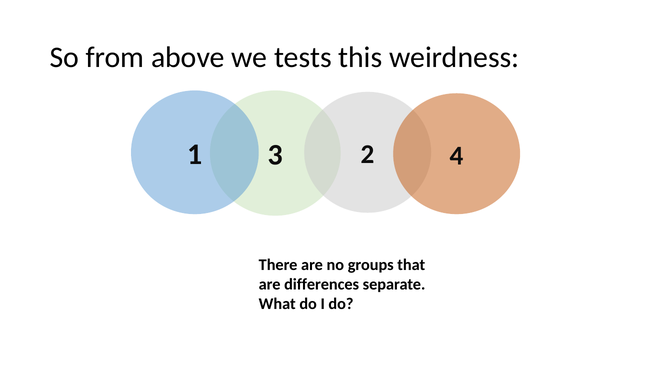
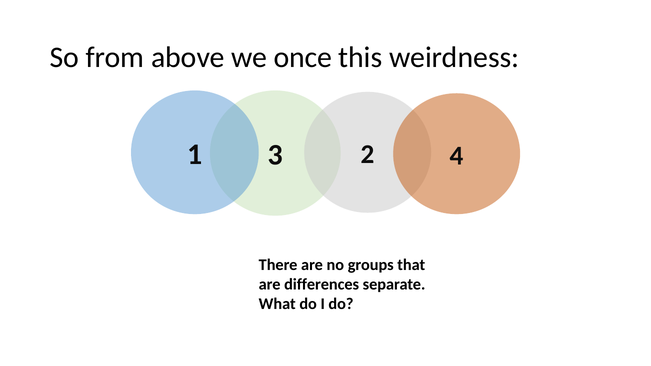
tests: tests -> once (303, 57)
